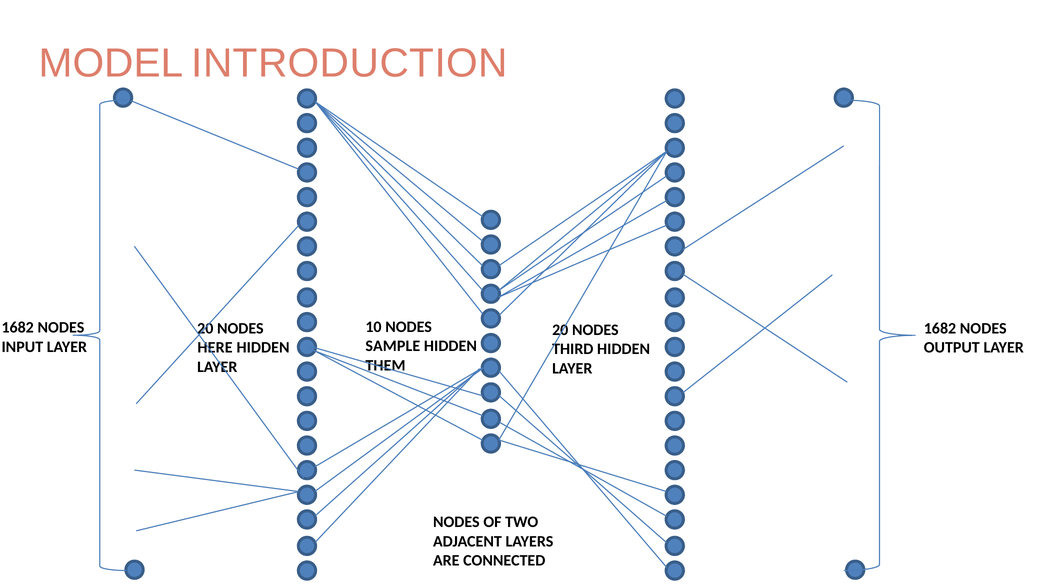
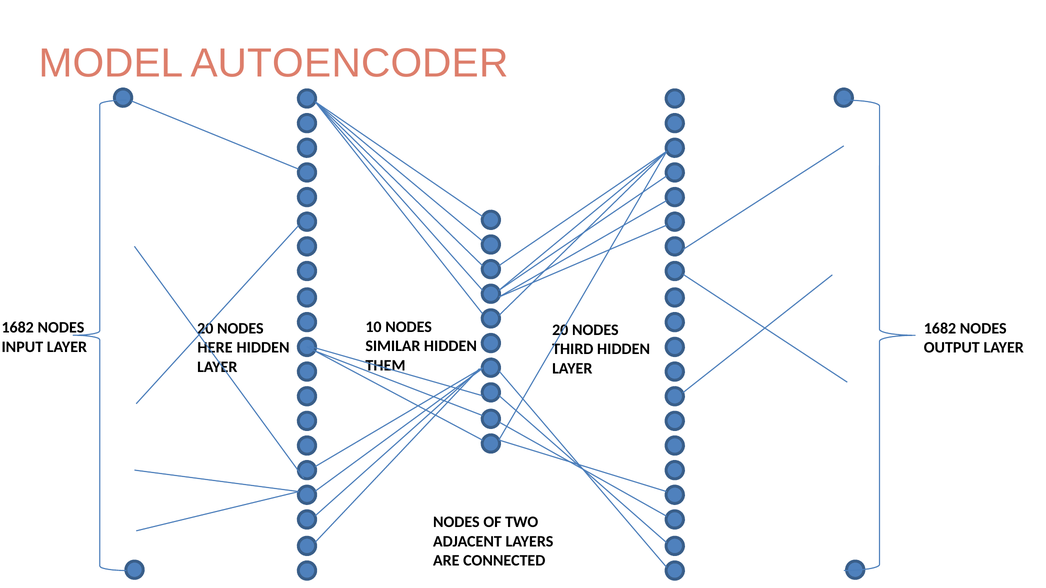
INTRODUCTION: INTRODUCTION -> AUTOENCODER (350, 64)
SAMPLE: SAMPLE -> SIMILAR (393, 346)
